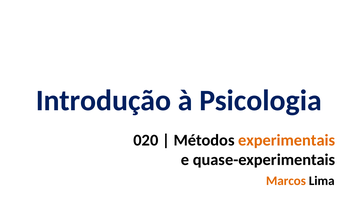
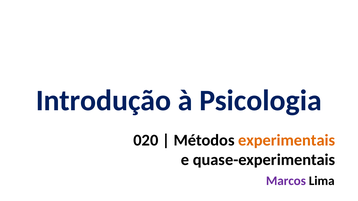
Marcos colour: orange -> purple (286, 181)
